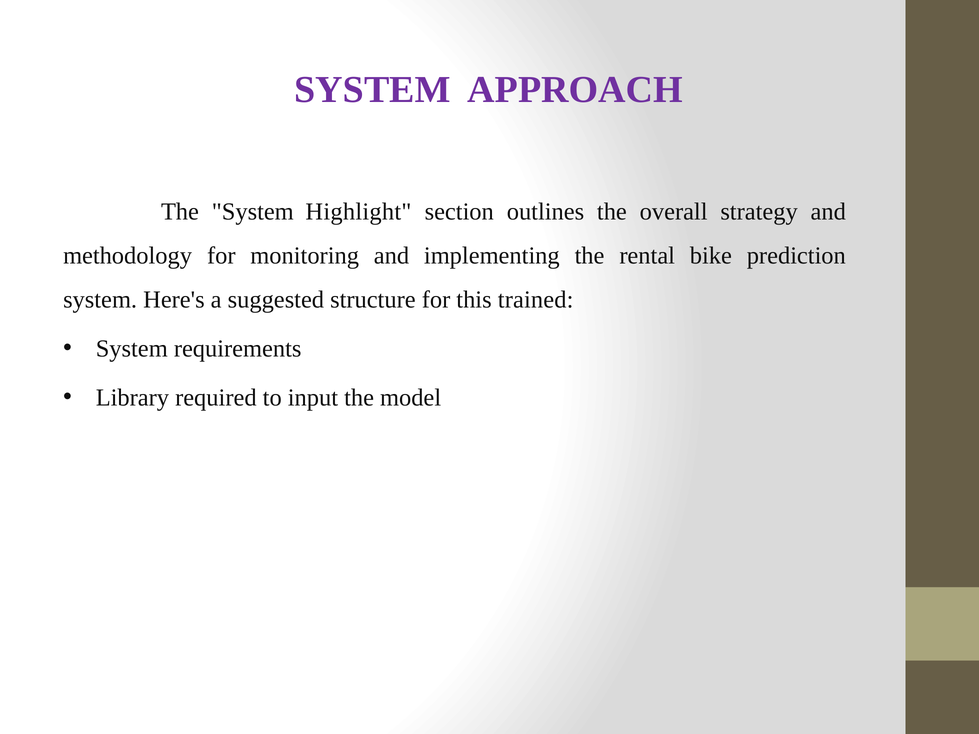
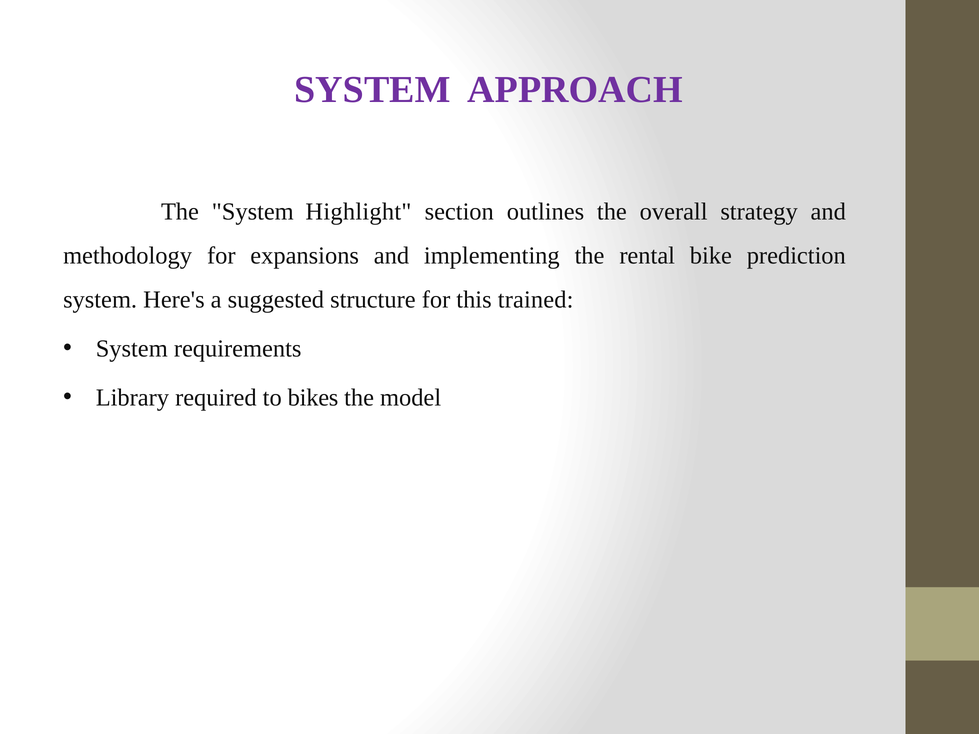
monitoring: monitoring -> expansions (305, 256)
input: input -> bikes (313, 398)
